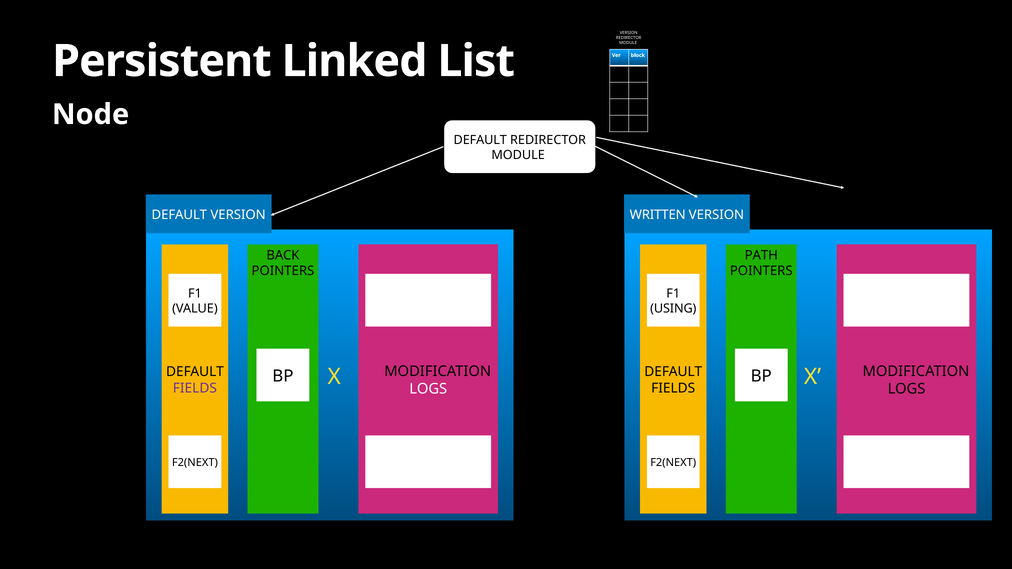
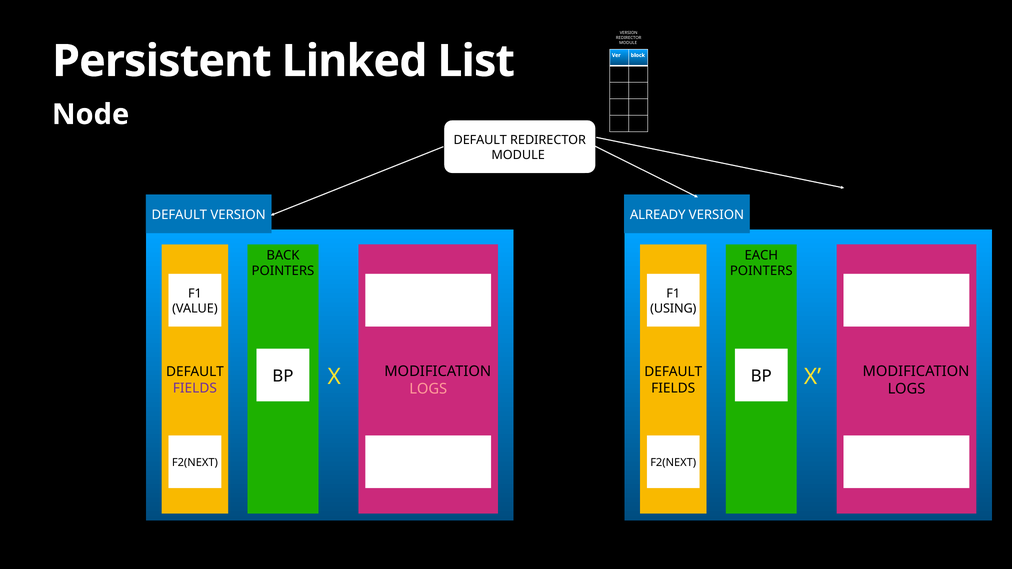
WRITTEN: WRITTEN -> ALREADY (658, 215)
PATH: PATH -> EACH (761, 255)
LOGS colour: white -> pink (428, 389)
